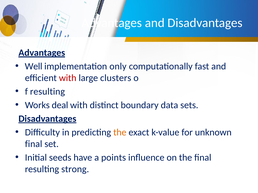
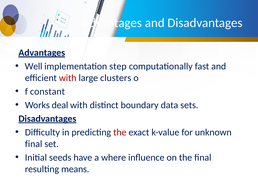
only: only -> step (118, 66)
f resulting: resulting -> constant (47, 92)
the colour: orange -> red (120, 133)
points: points -> where (114, 158)
strong: strong -> means (75, 169)
